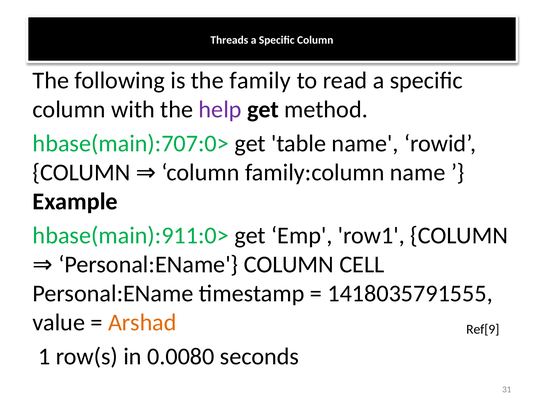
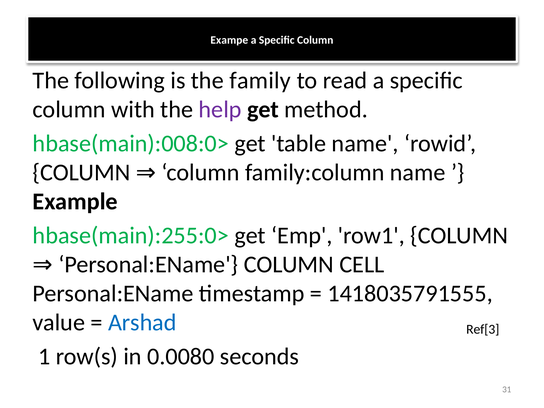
Threads: Threads -> Exampe (229, 40)
hbase(main):707:0>: hbase(main):707:0> -> hbase(main):008:0> (131, 144)
hbase(main):911:0>: hbase(main):911:0> -> hbase(main):255:0> (131, 235)
Arshad colour: orange -> blue (142, 323)
Ref[9: Ref[9 -> Ref[3 (483, 329)
